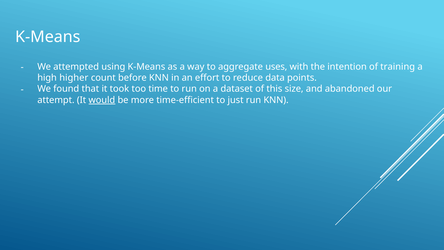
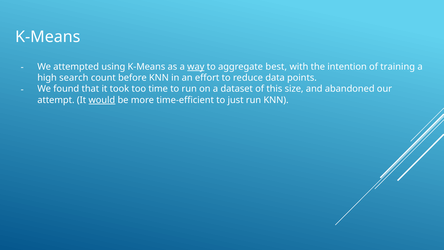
way underline: none -> present (196, 67)
uses: uses -> best (276, 67)
higher: higher -> search (74, 78)
